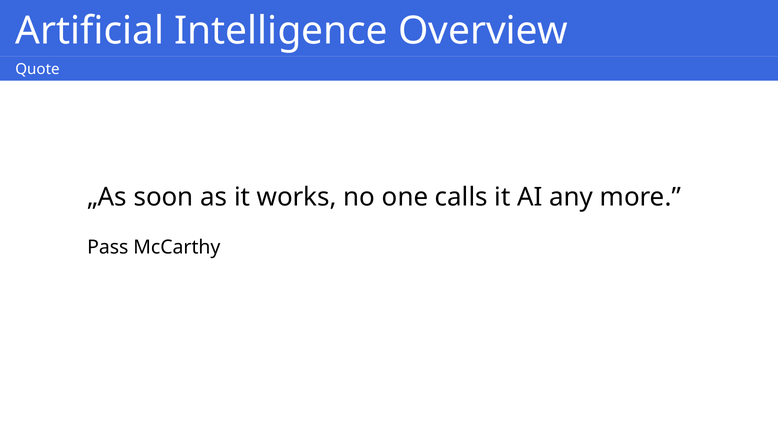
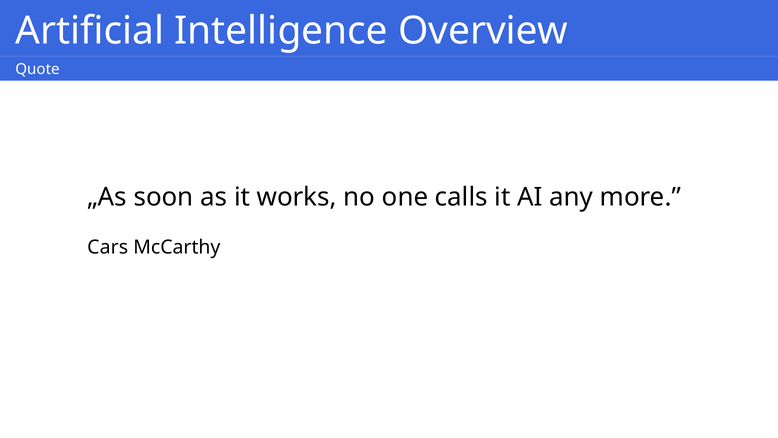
Pass: Pass -> Cars (108, 247)
